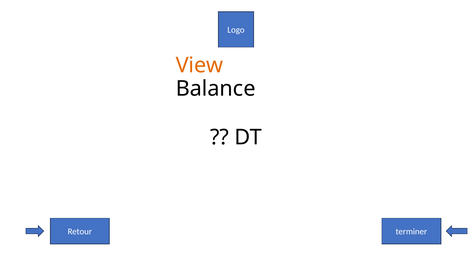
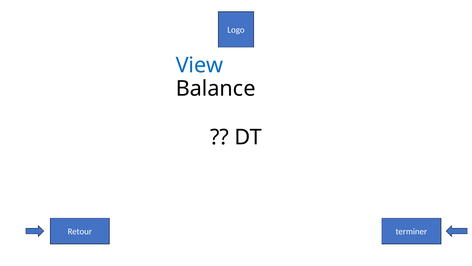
View colour: orange -> blue (199, 65)
